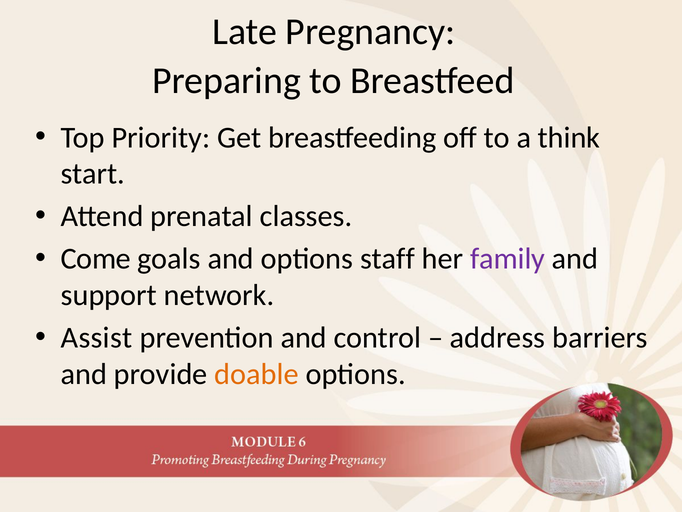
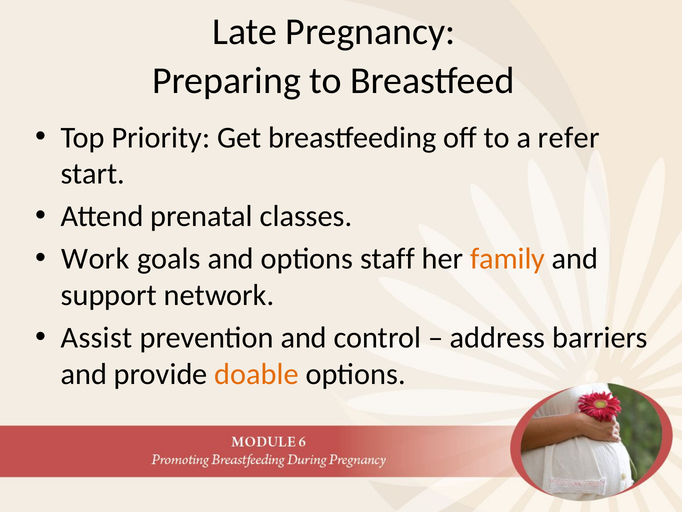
think: think -> refer (569, 137)
Come: Come -> Work (95, 259)
family colour: purple -> orange (508, 259)
